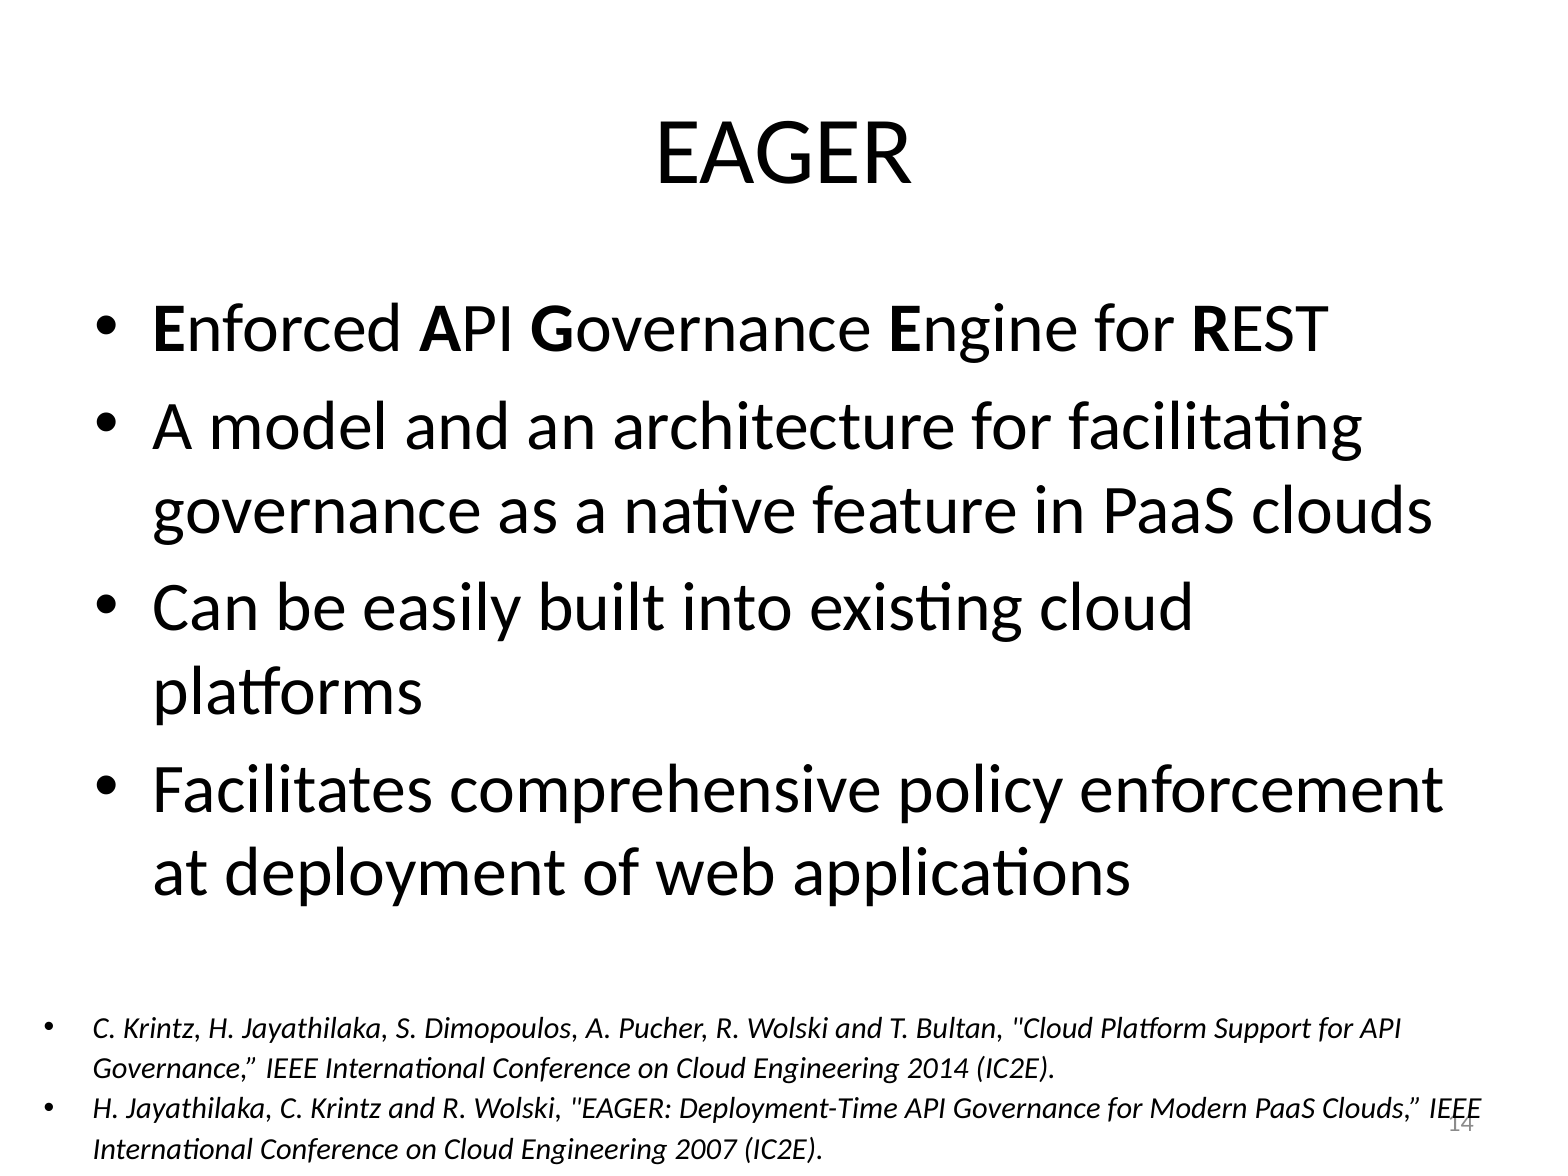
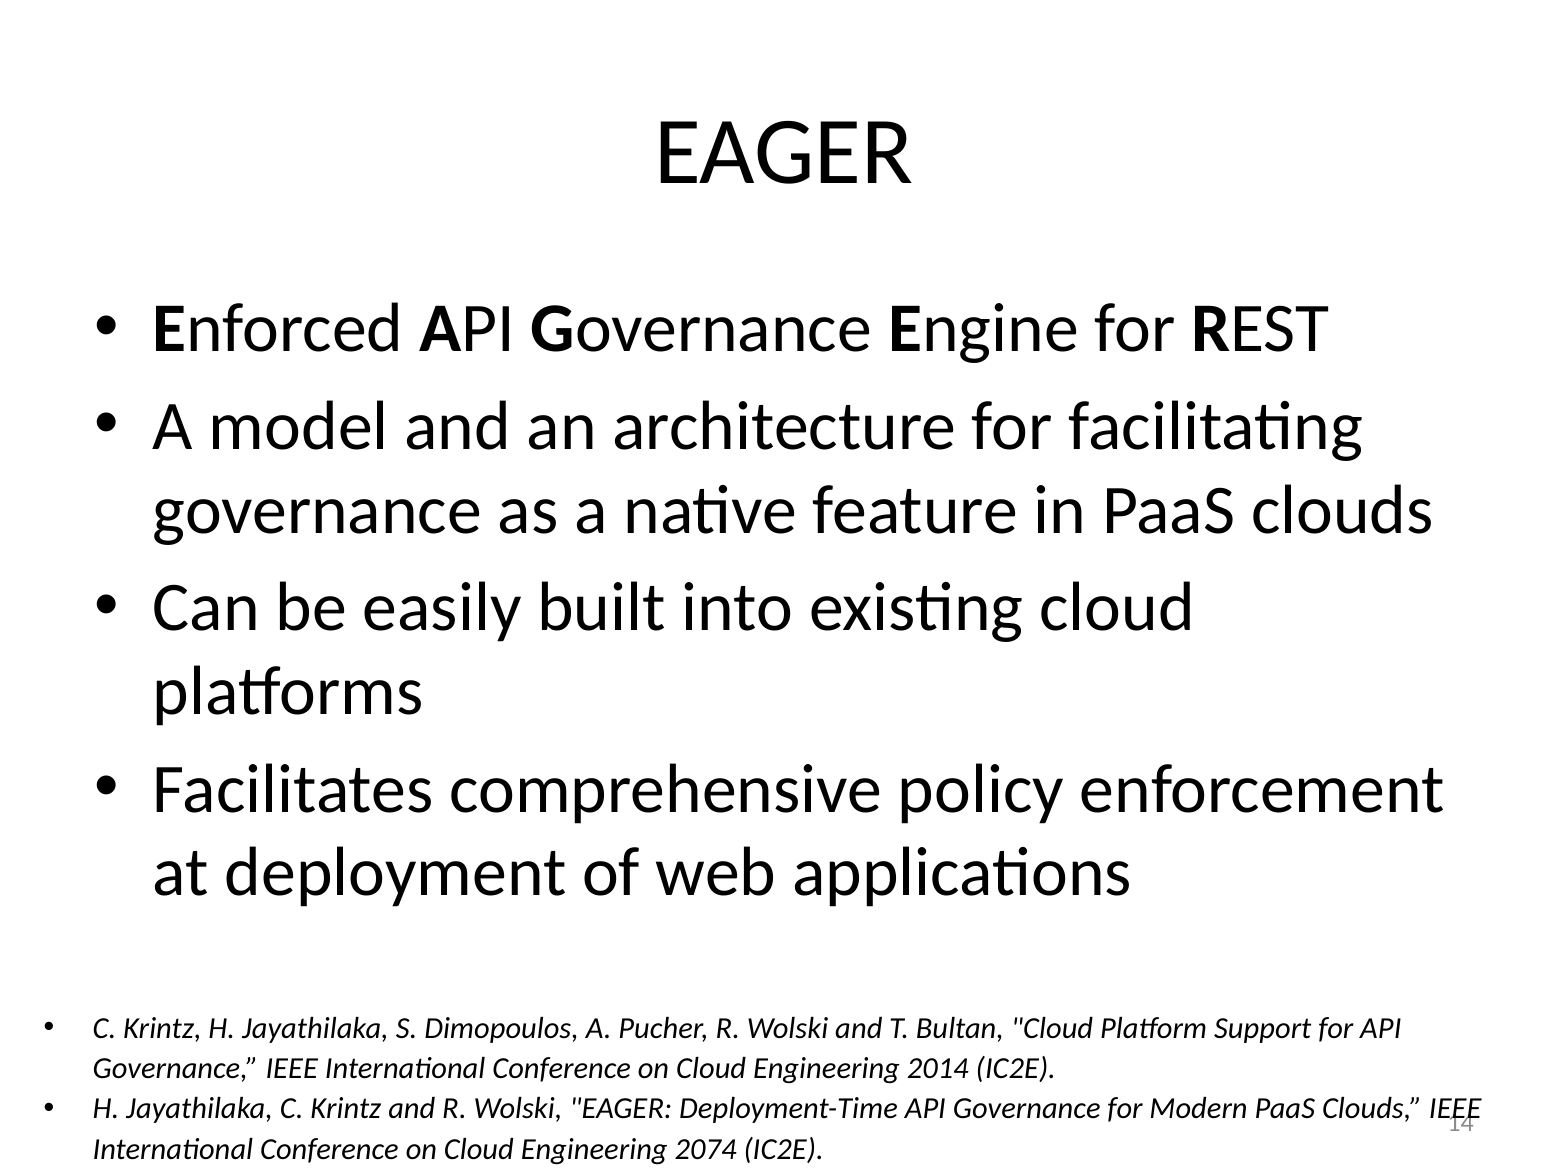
2007: 2007 -> 2074 (706, 1149)
